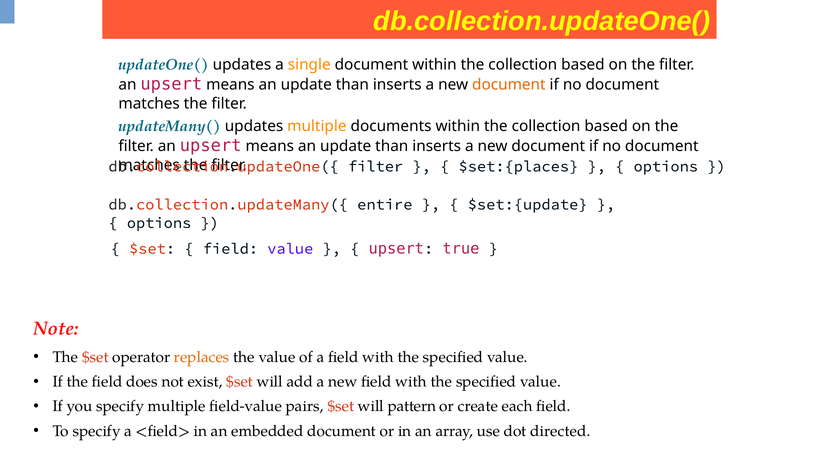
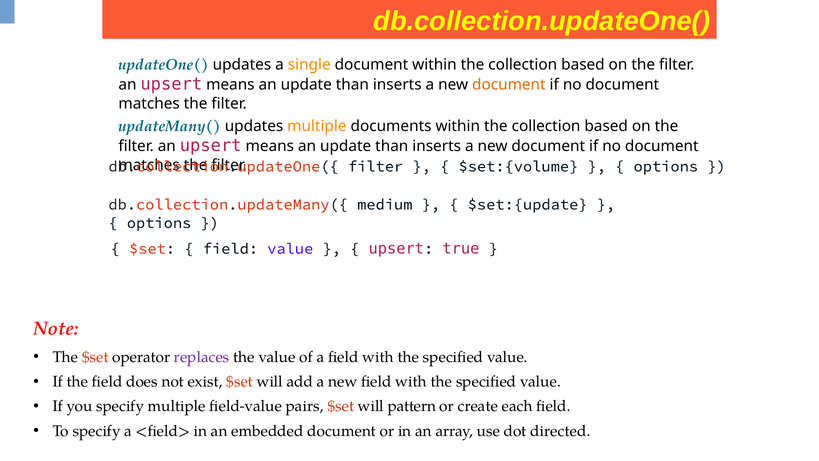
$set:{places: $set:{places -> $set:{volume (518, 166)
entire: entire -> medium (385, 204)
replaces colour: orange -> purple (202, 357)
